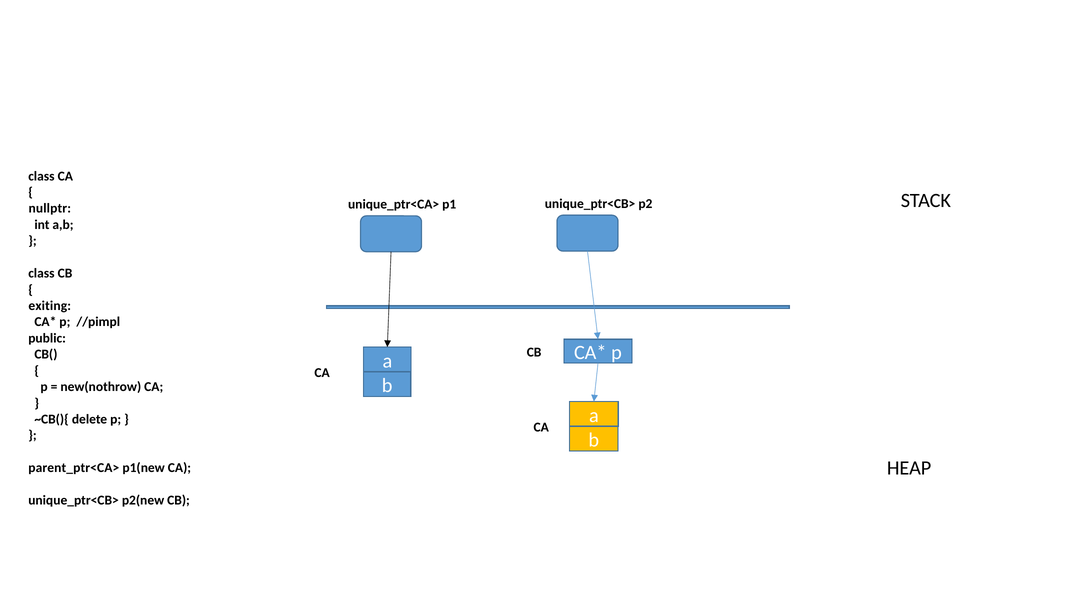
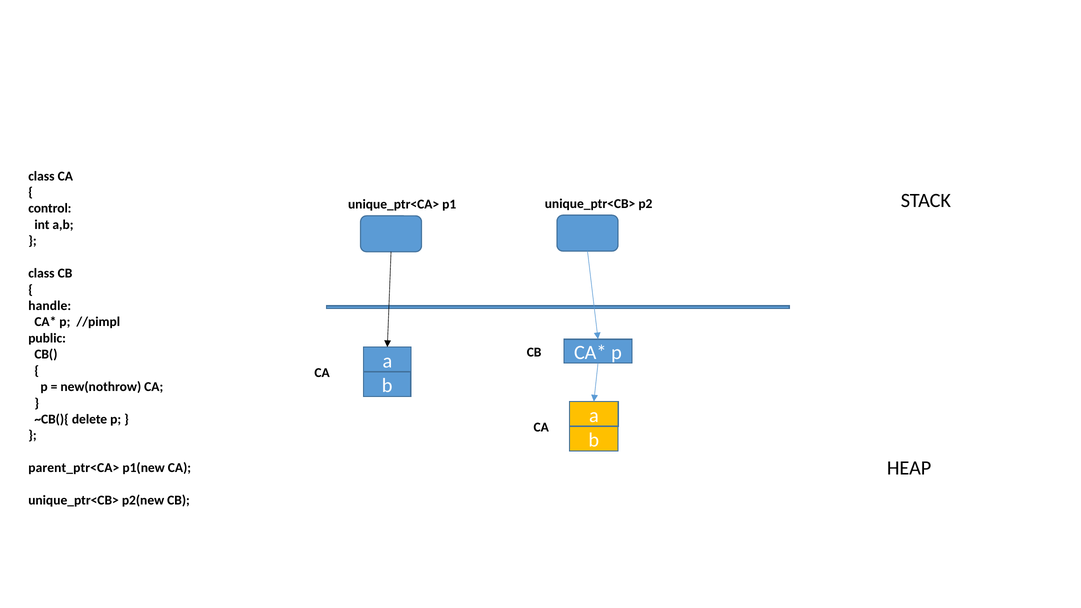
nullptr: nullptr -> control (50, 209)
exiting: exiting -> handle (50, 306)
